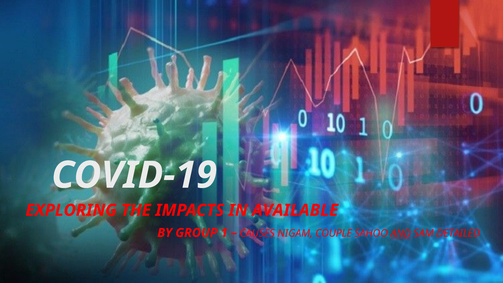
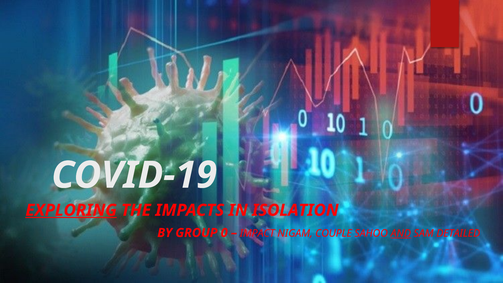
EXPLORING underline: none -> present (71, 210)
AVAILABLE: AVAILABLE -> ISOLATION (295, 210)
1: 1 -> 0 (224, 233)
CAUSES: CAUSES -> IMPACT (257, 233)
